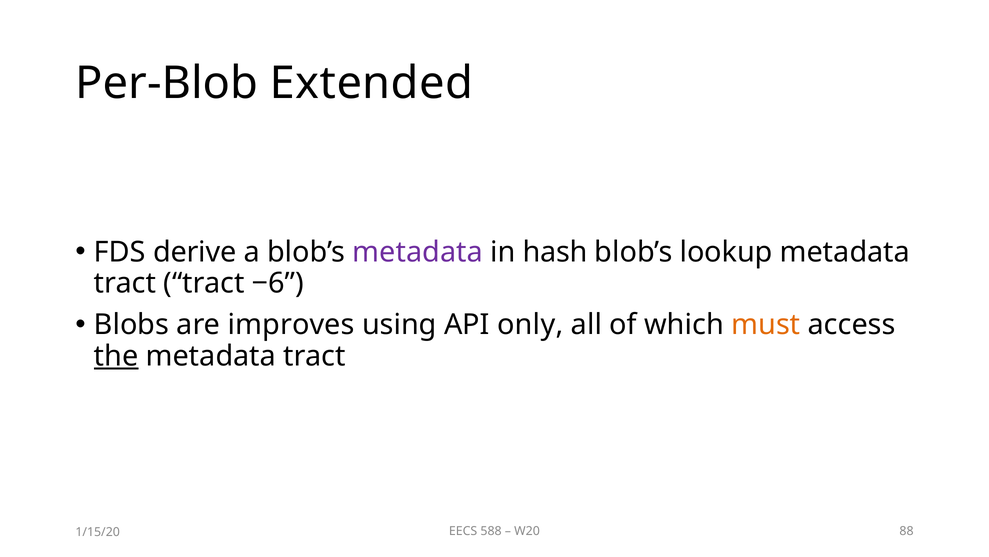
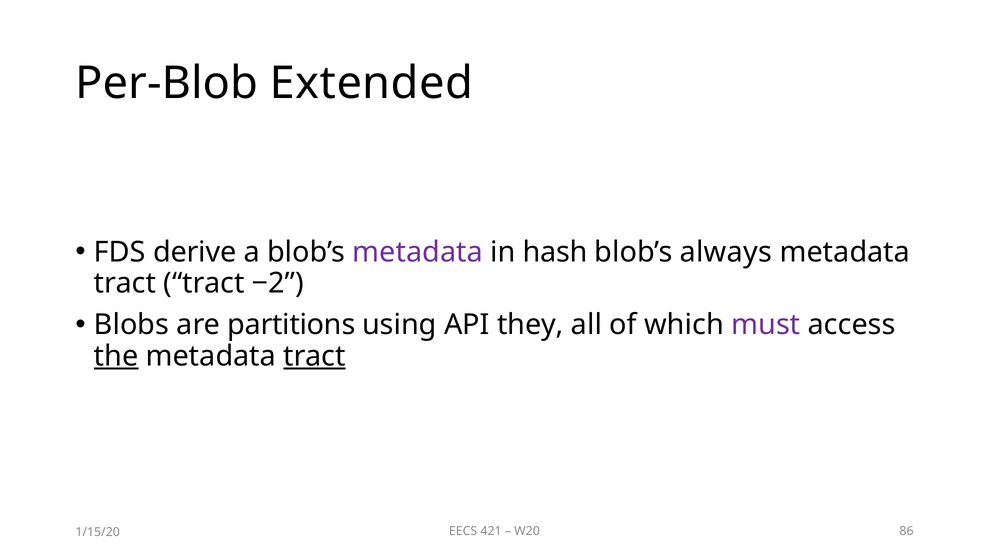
lookup: lookup -> always (726, 252)
−6: −6 -> −2 (278, 283)
improves: improves -> partitions (291, 324)
only: only -> they (530, 324)
must colour: orange -> purple (766, 324)
tract underline: none -> present (314, 356)
588: 588 -> 421 (491, 530)
88: 88 -> 86 (907, 530)
